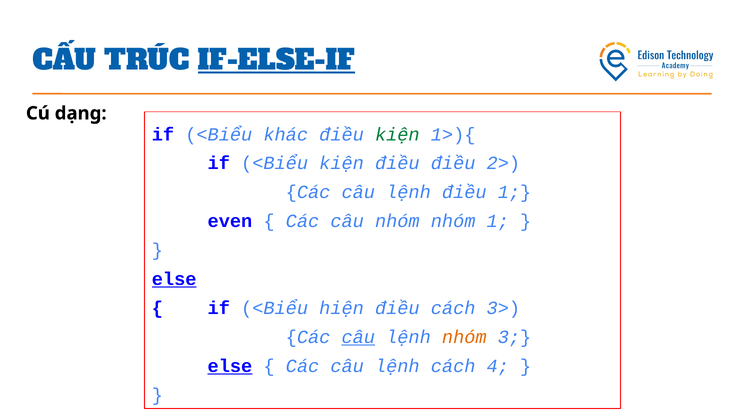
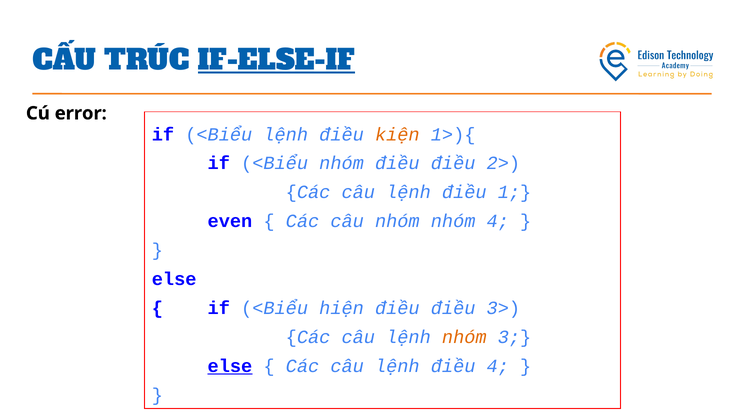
dạng: dạng -> error (81, 113)
<Biểu khác: khác -> lệnh (286, 135)
kiện colour: green -> orange (397, 135)
<Biểu kiện: kiện -> nhóm (342, 164)
nhóm 1: 1 -> 4 (498, 222)
else underline: present -> none (174, 280)
cách: cách -> điều (453, 309)
câu underline: present -> none (358, 338)
cách: cách -> điều (453, 367)
